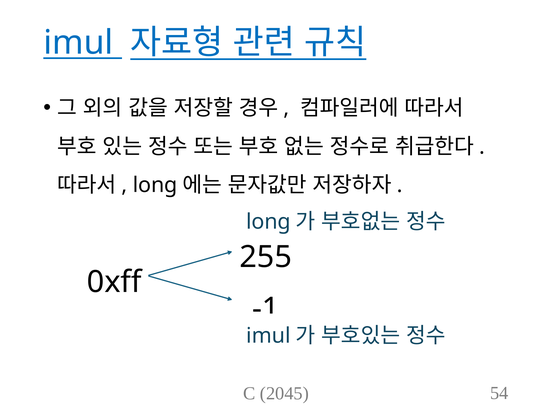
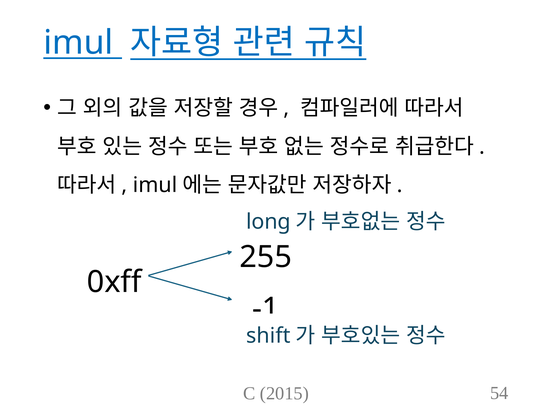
long: long -> imul (155, 185)
imul: imul -> shift (268, 336)
2045: 2045 -> 2015 (284, 393)
